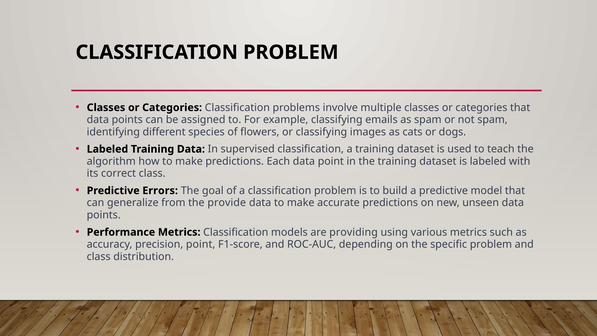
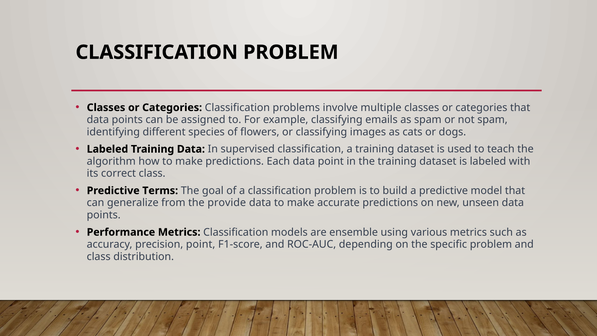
Errors: Errors -> Terms (160, 191)
providing: providing -> ensemble (354, 232)
